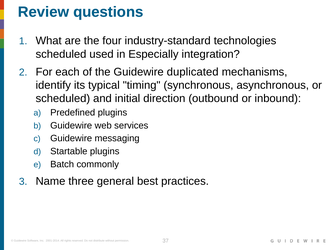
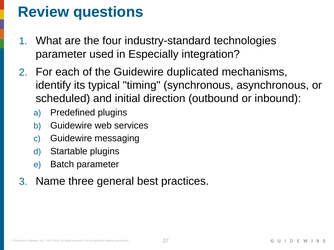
scheduled: scheduled -> parameter (61, 54)
Batch commonly: commonly -> parameter (98, 165)
